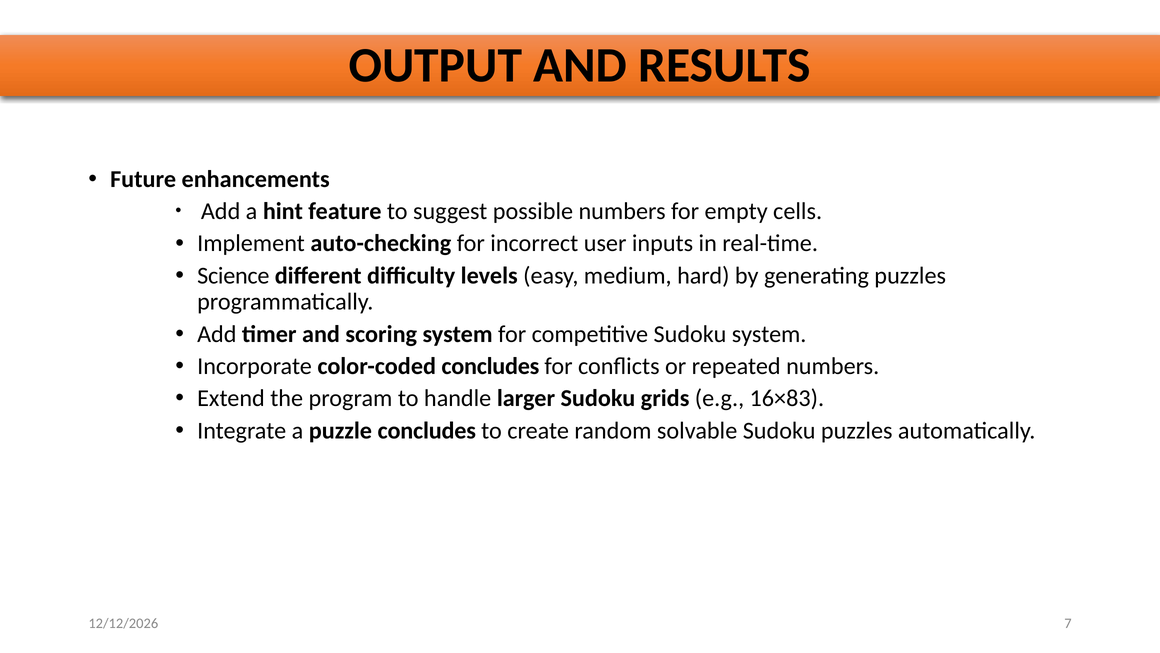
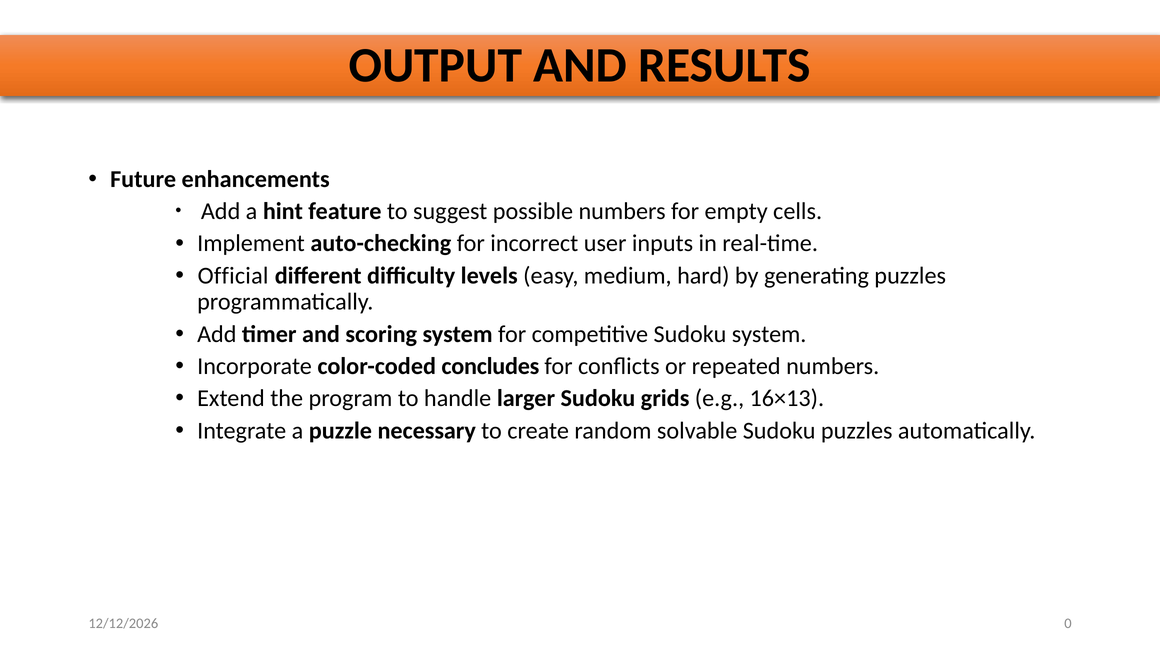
Science: Science -> Official (233, 275)
16×83: 16×83 -> 16×13 (787, 398)
puzzle concludes: concludes -> necessary (427, 430)
7: 7 -> 0 (1068, 623)
